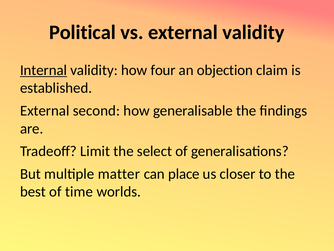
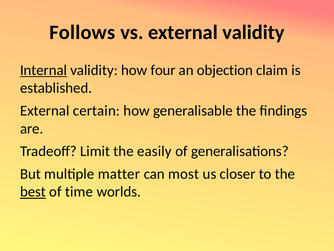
Political: Political -> Follows (82, 32)
second: second -> certain (96, 111)
select: select -> easily (154, 151)
place: place -> most (184, 174)
best underline: none -> present (33, 191)
